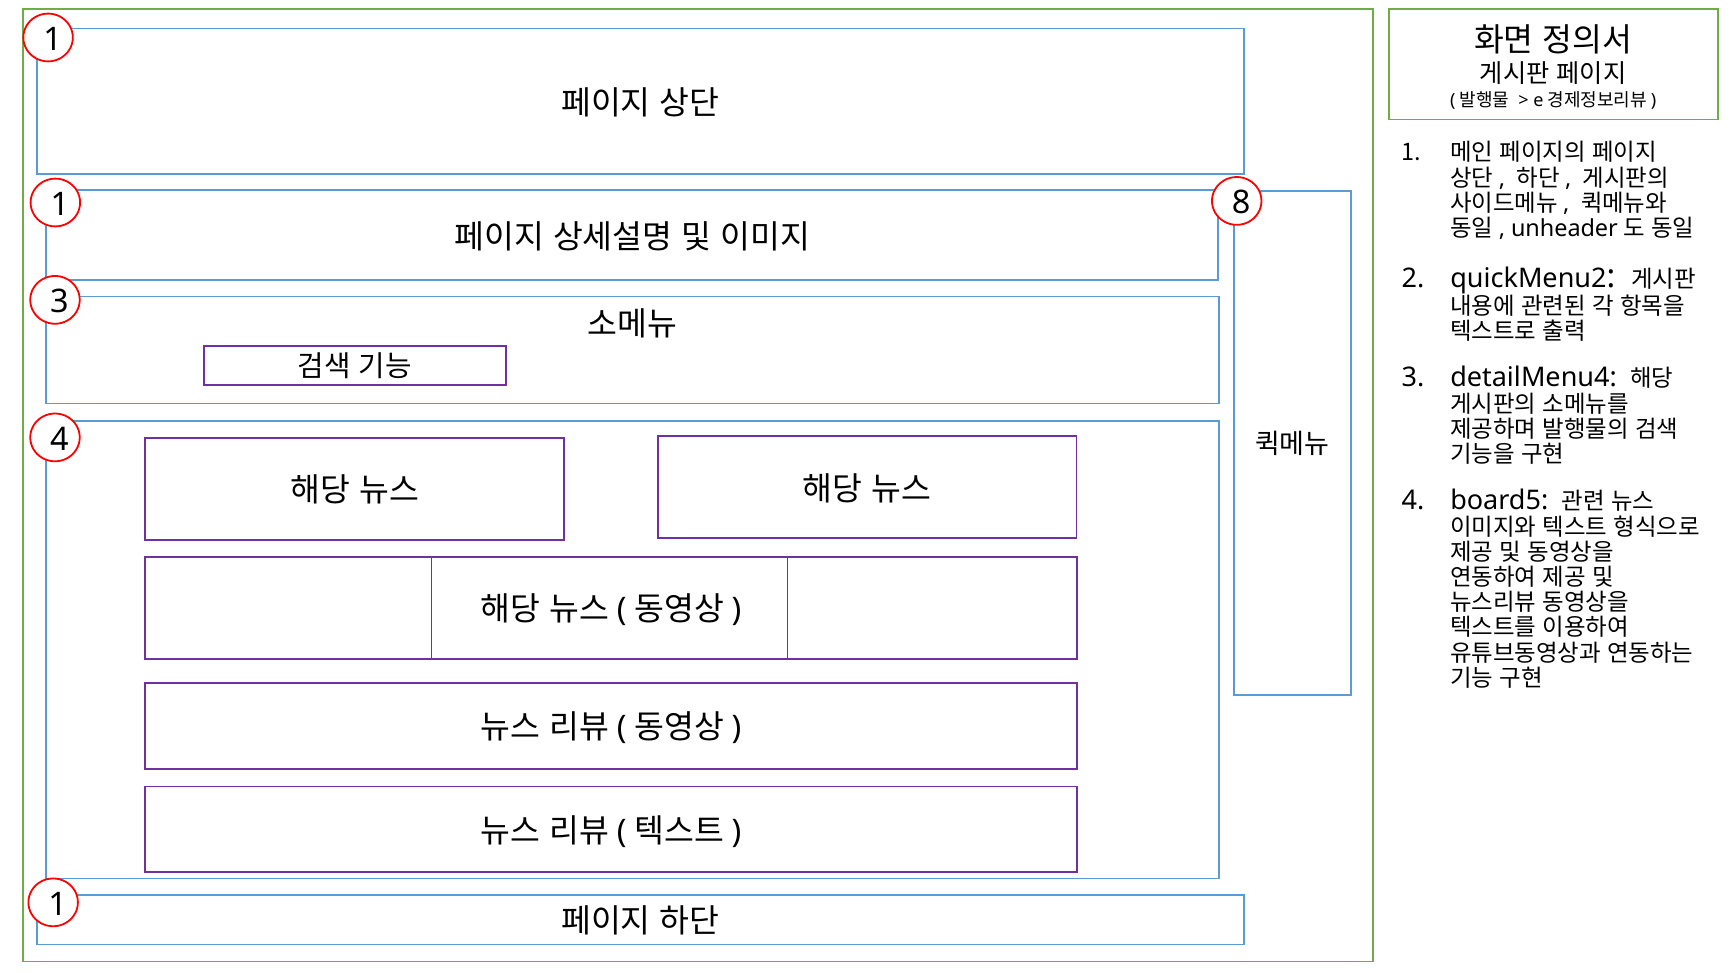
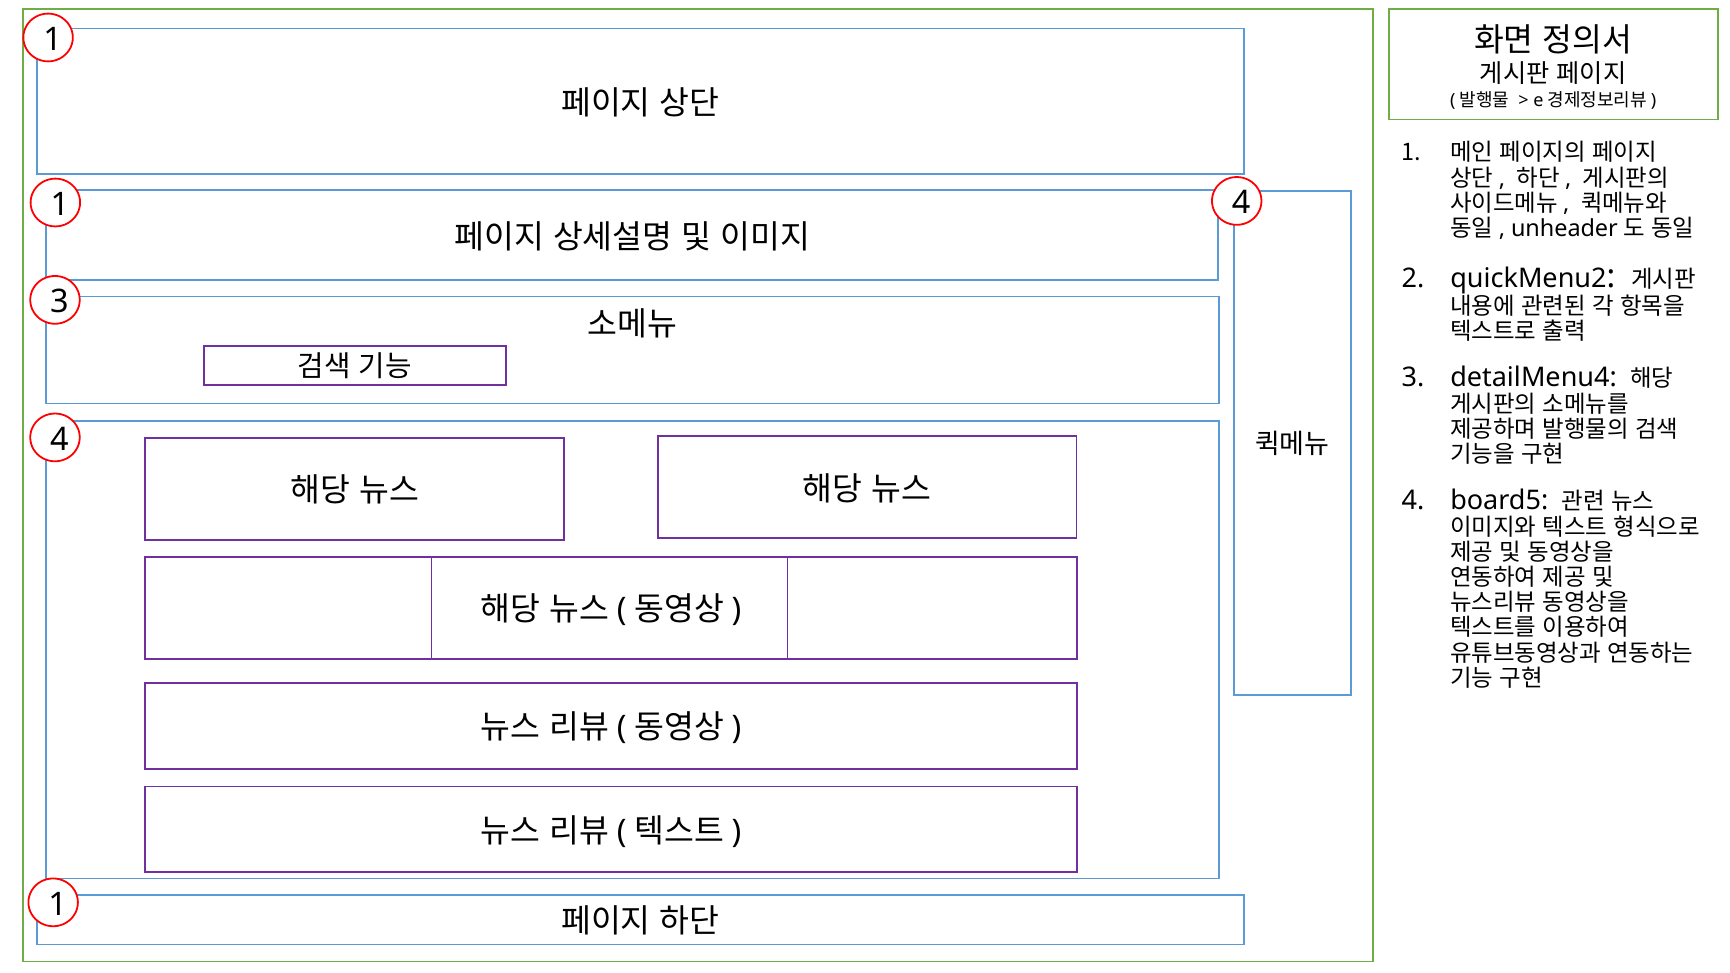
1 8: 8 -> 4 (1241, 203)
